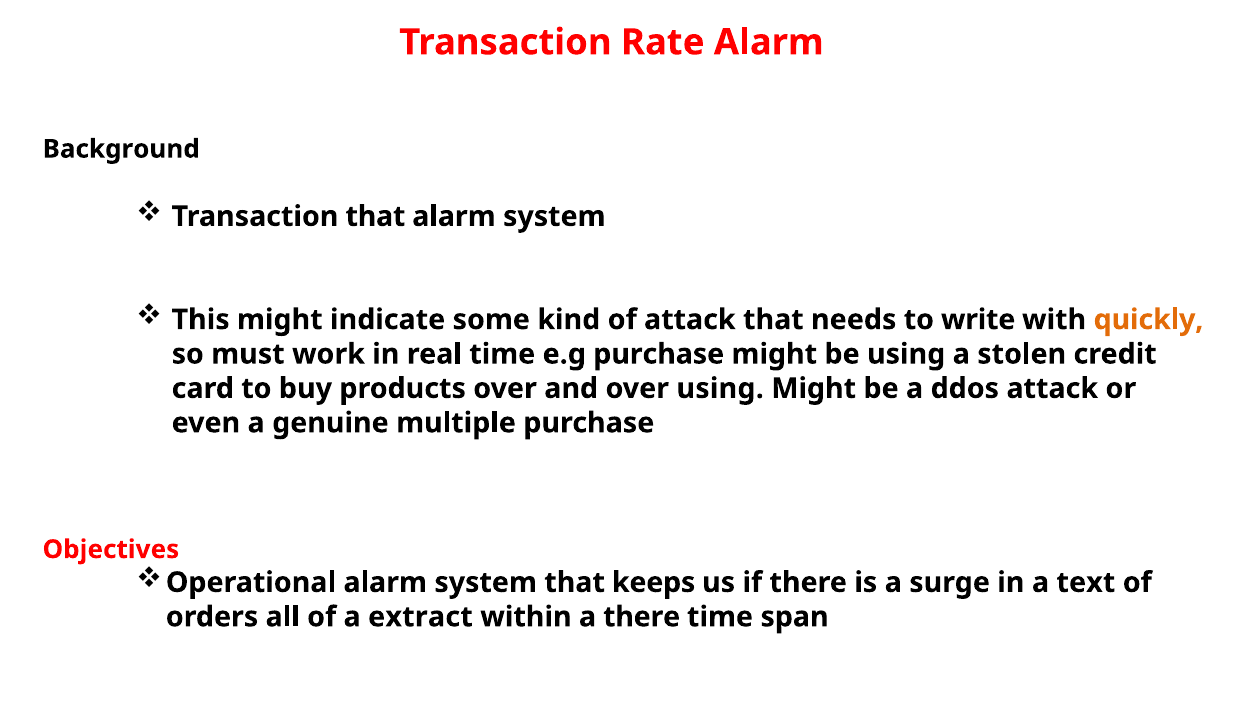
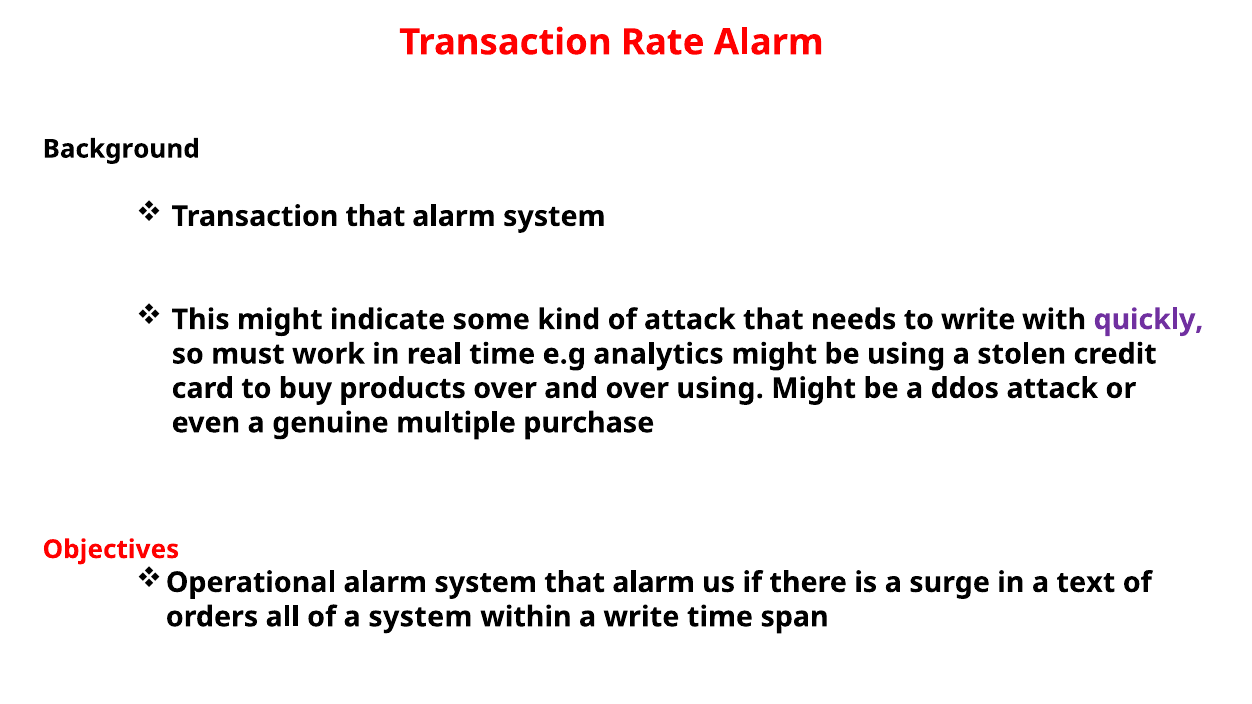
quickly colour: orange -> purple (1148, 320)
e.g purchase: purchase -> analytics (658, 354)
system that keeps: keeps -> alarm (654, 583)
a extract: extract -> system (420, 617)
a there: there -> write (641, 617)
